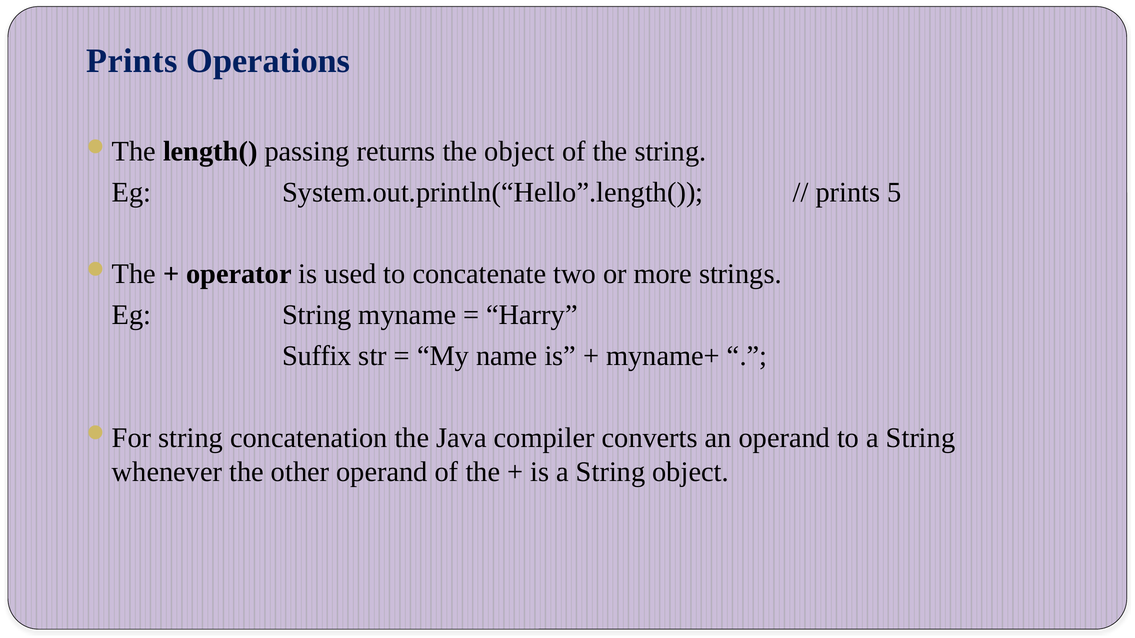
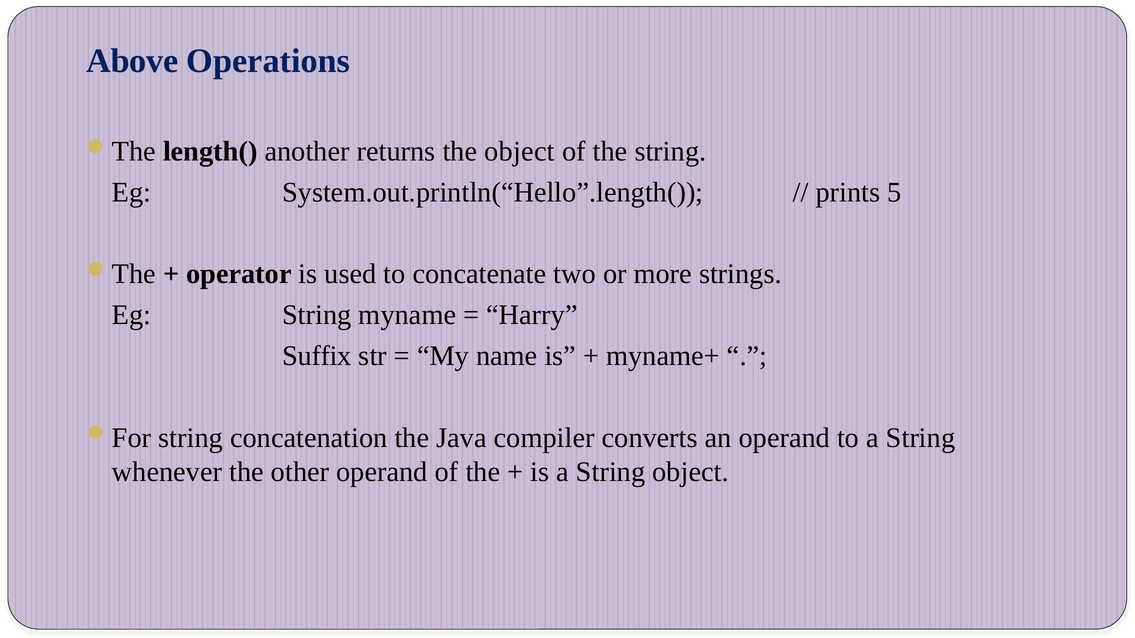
Prints: Prints -> Above (132, 61)
passing: passing -> another (307, 151)
